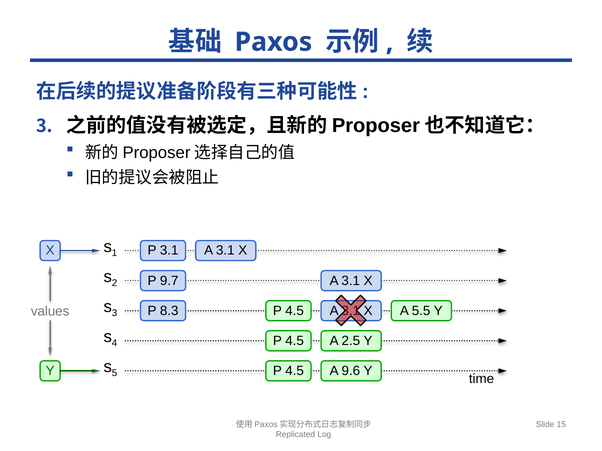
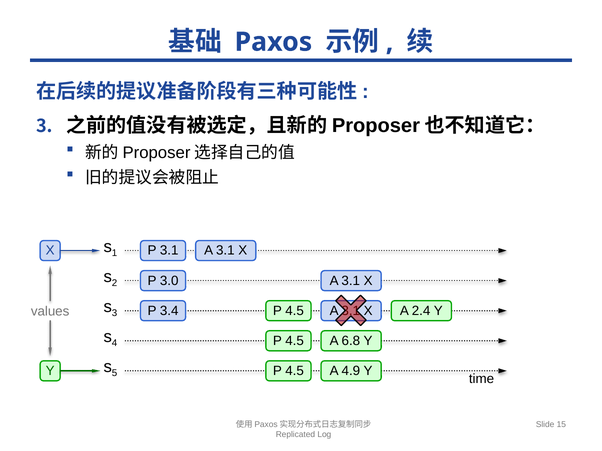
9.7: 9.7 -> 3.0 (169, 281)
8.3: 8.3 -> 3.4 (169, 311)
5.5: 5.5 -> 2.4 (421, 311)
2.5: 2.5 -> 6.8 (351, 341)
9.6: 9.6 -> 4.9 (351, 371)
